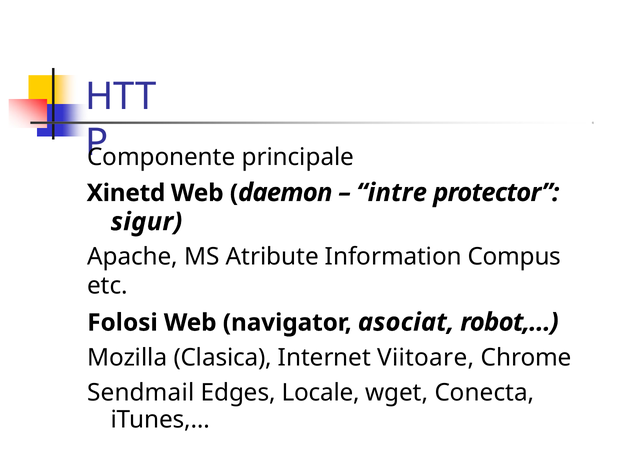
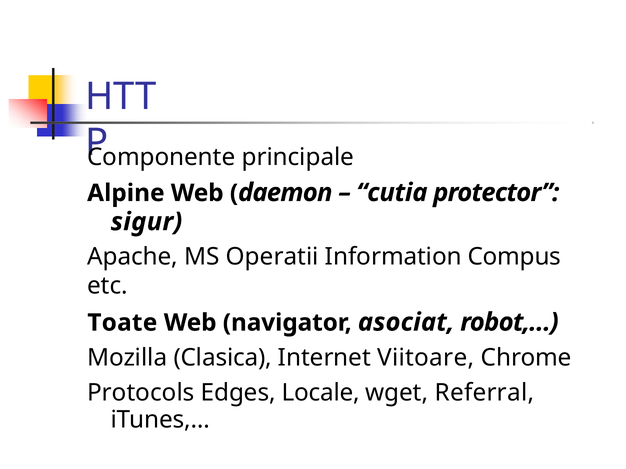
Xinetd: Xinetd -> Alpine (126, 193)
intre: intre -> cutia (392, 193)
Atribute: Atribute -> Operatii (272, 257)
Folosi: Folosi -> Toate (122, 323)
Sendmail: Sendmail -> Protocols (141, 393)
Conecta: Conecta -> Referral (484, 393)
